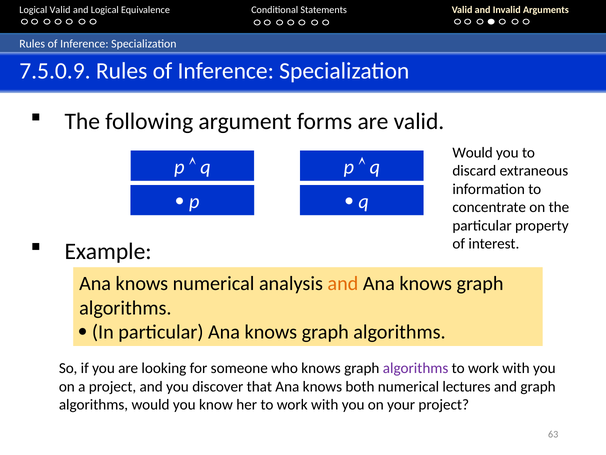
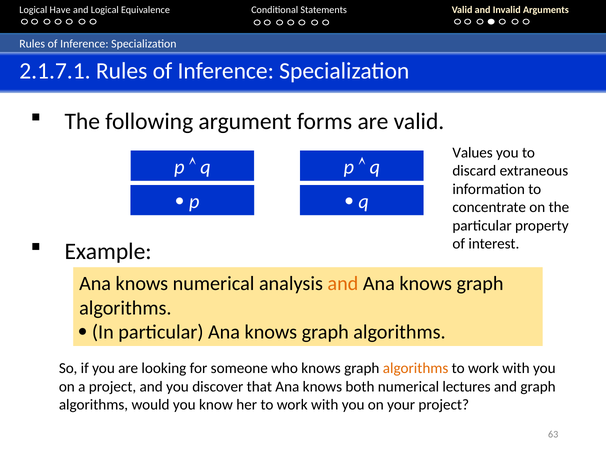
Logical Valid: Valid -> Have (60, 10)
7.5.0.9: 7.5.0.9 -> 2.1.7.1 (55, 71)
Would: Would -> Values (473, 153)
algorithms colour: purple -> orange (416, 368)
